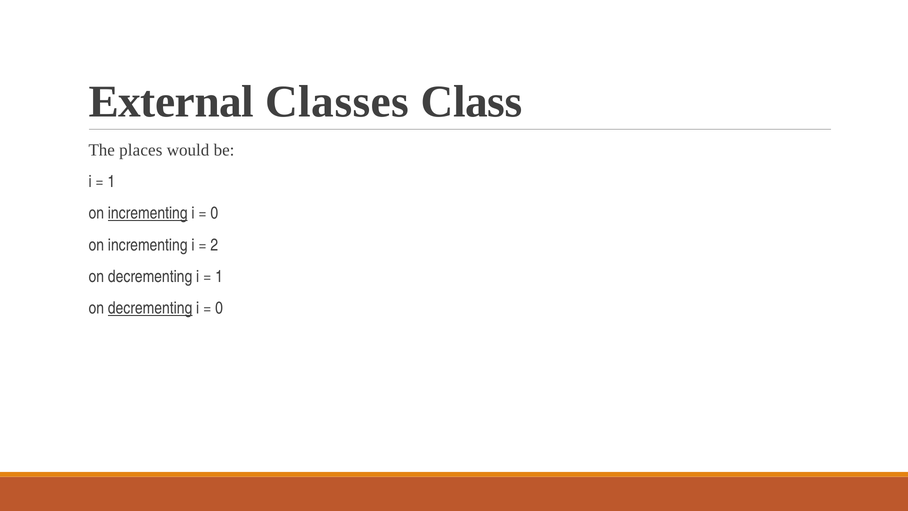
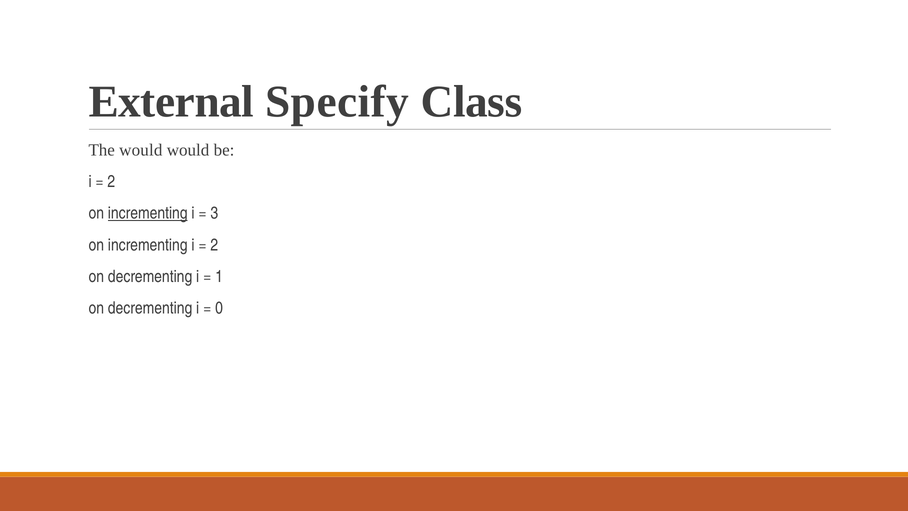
Classes: Classes -> Specify (337, 102)
The places: places -> would (141, 150)
1: 1 -> 2 (111, 182)
0: 0 -> 3 (214, 213)
decrementing underline: present -> none (150, 308)
